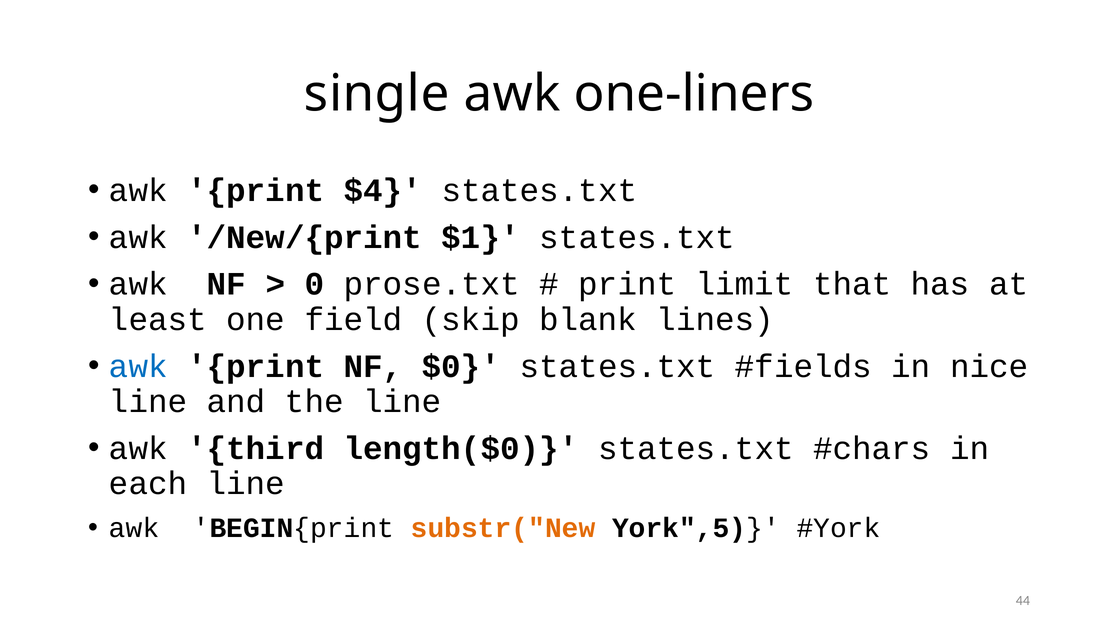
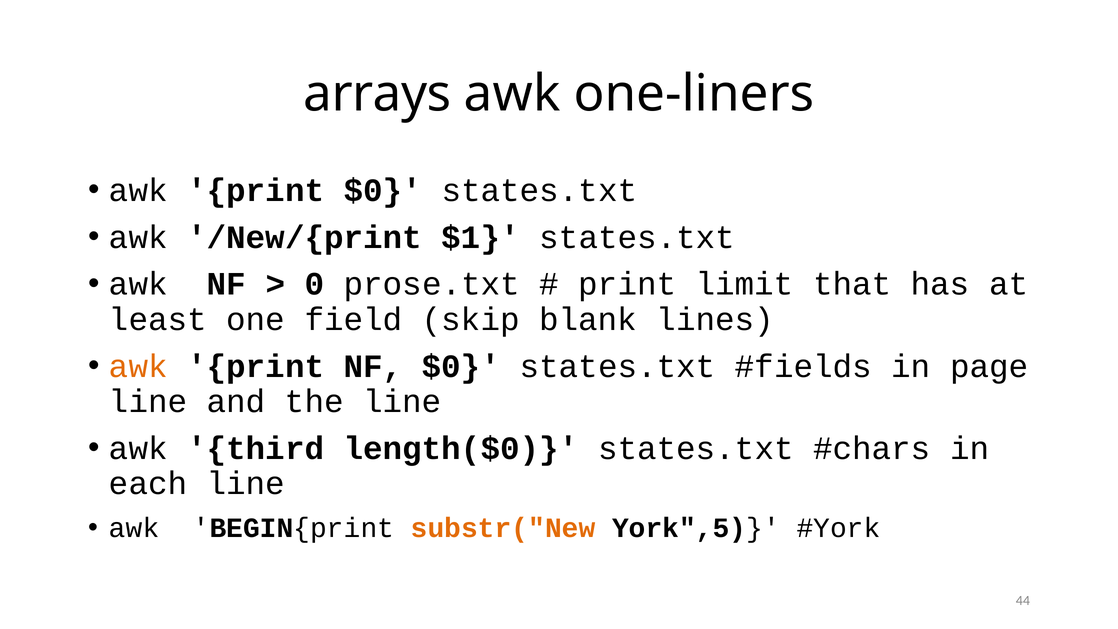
single: single -> arrays (377, 94)
print $4: $4 -> $0 (383, 190)
awk colour: blue -> orange (138, 366)
nice: nice -> page (989, 366)
